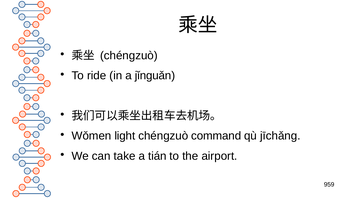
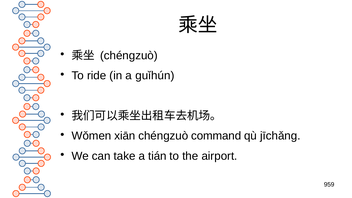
jǐnguǎn: jǐnguǎn -> guǐhún (155, 76)
light: light -> xiān (125, 136)
